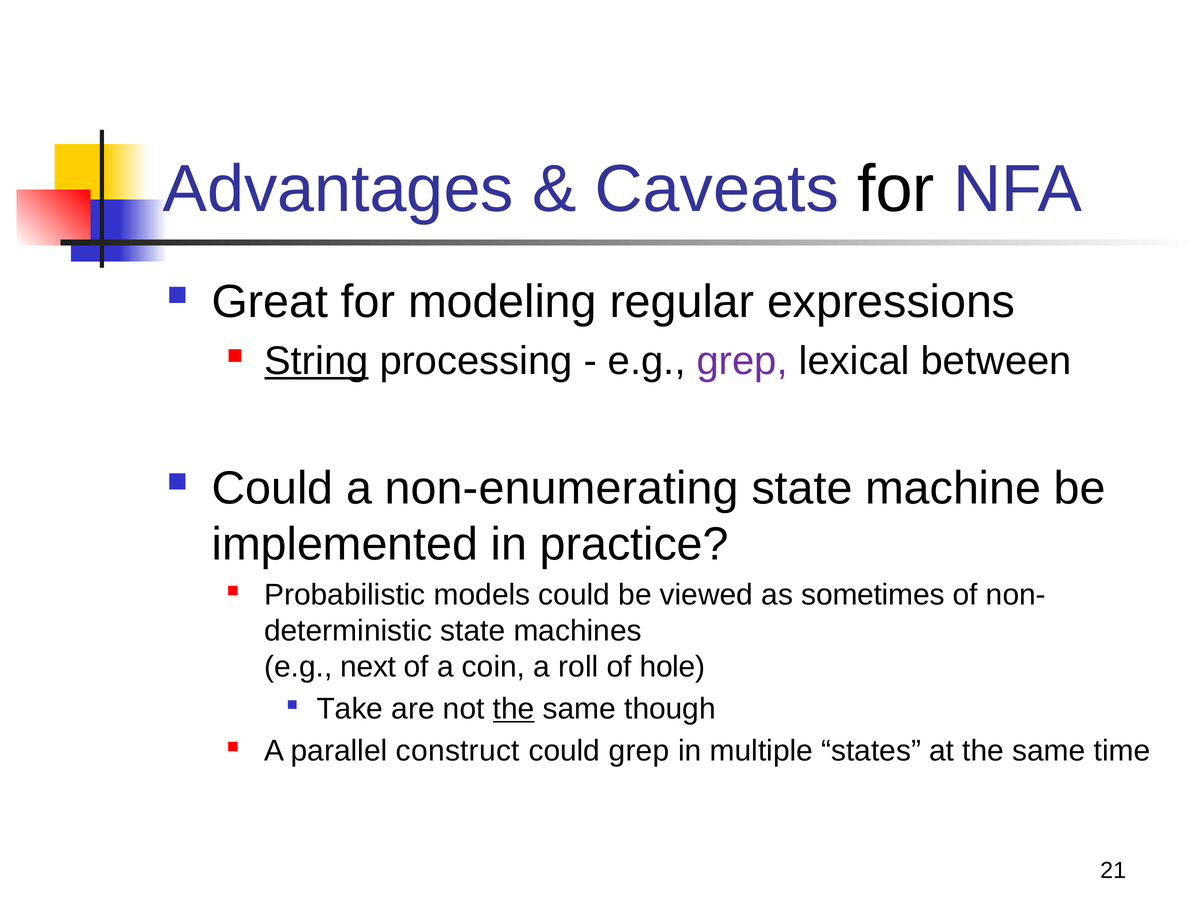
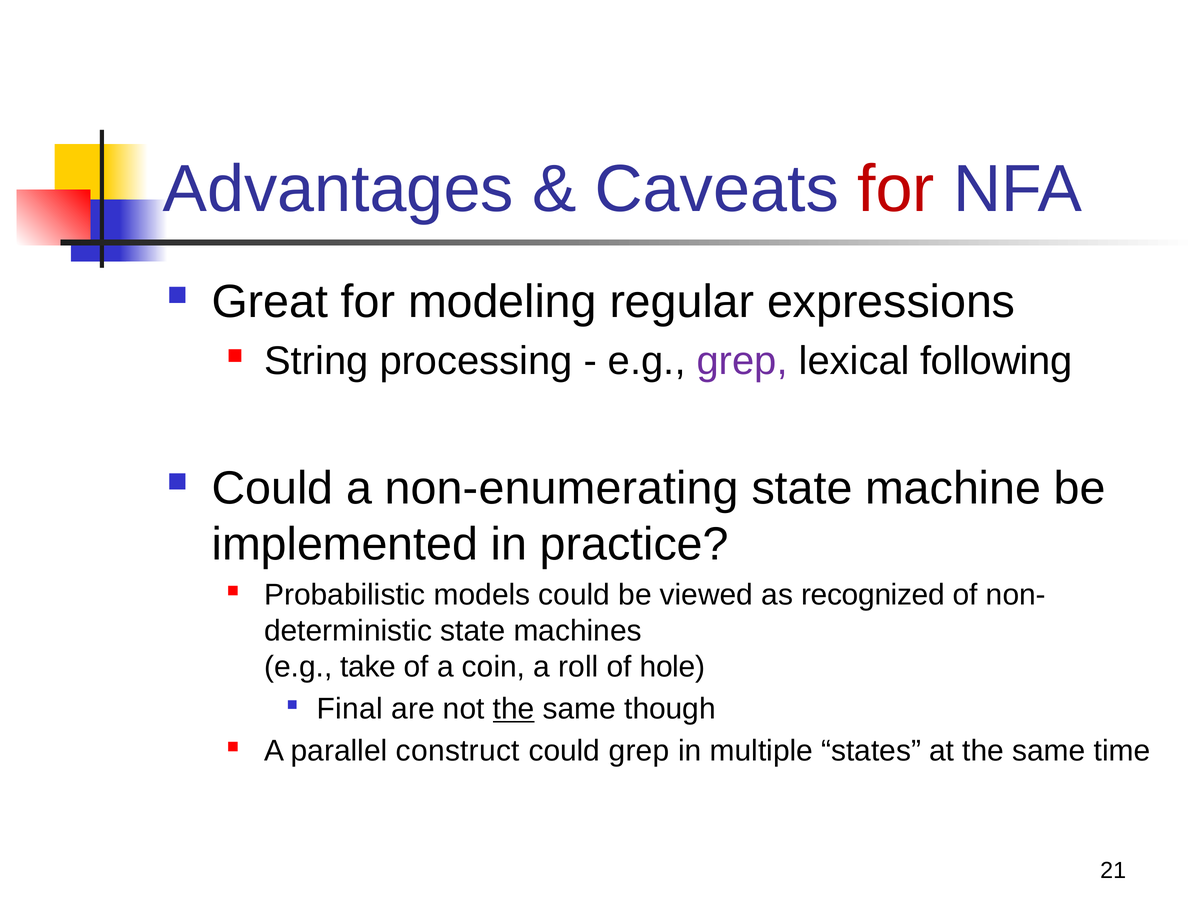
for colour: black -> red (896, 189)
String underline: present -> none (316, 361)
between: between -> following (996, 361)
sometimes: sometimes -> recognized (873, 595)
next: next -> take (368, 667)
Take: Take -> Final (350, 709)
